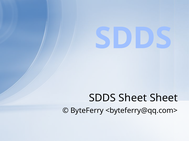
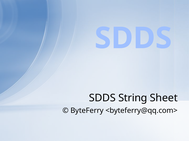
SDDS Sheet: Sheet -> String (133, 98)
